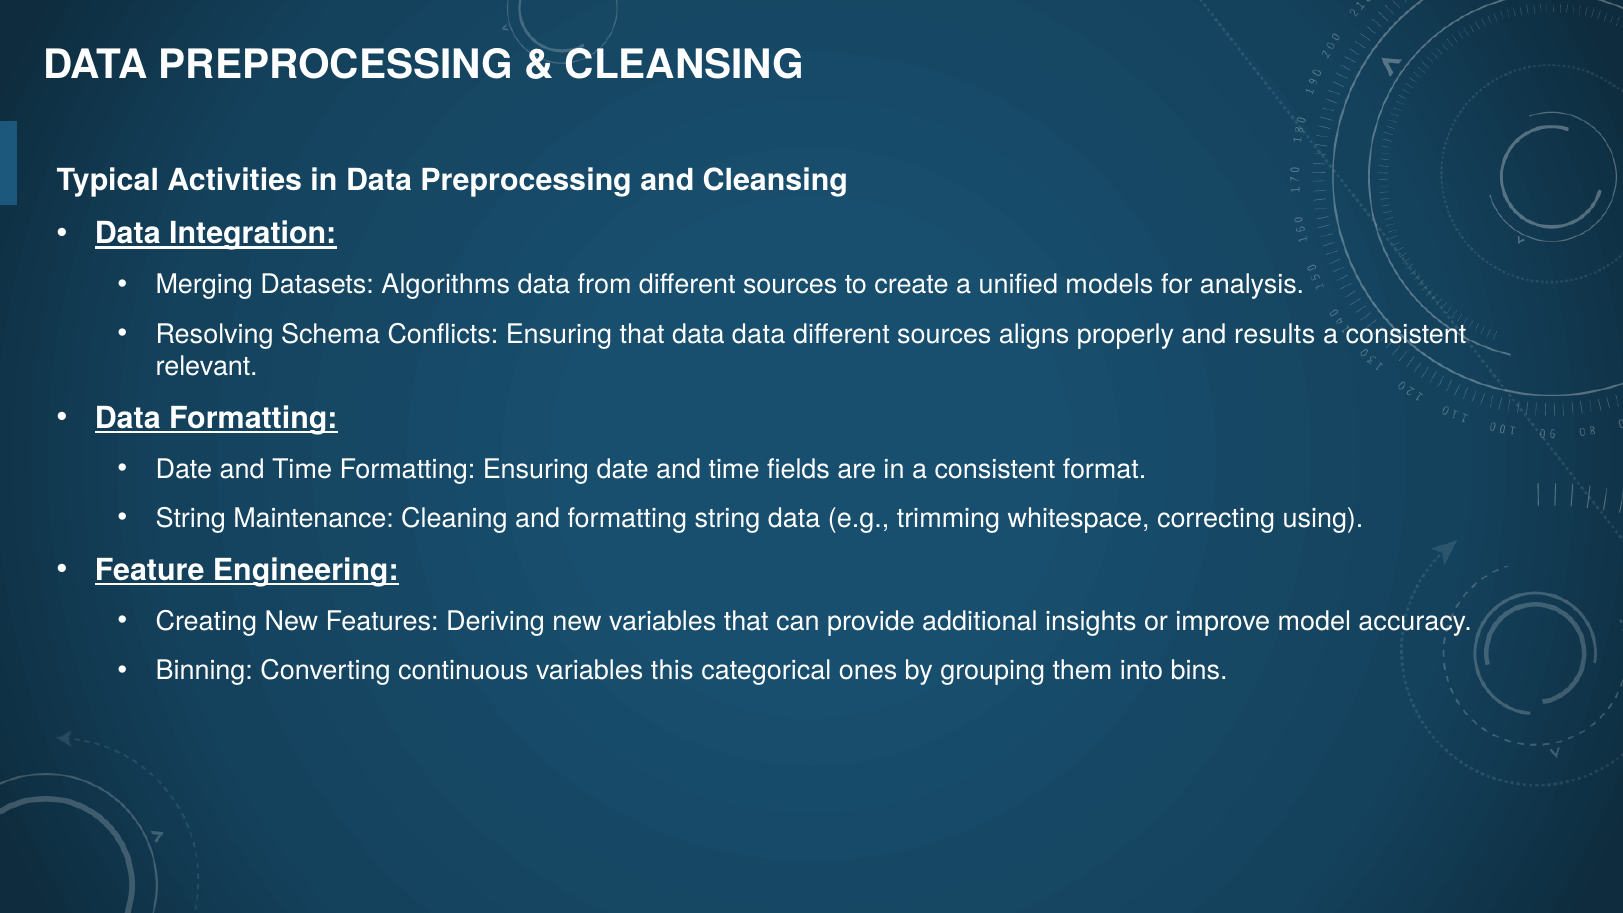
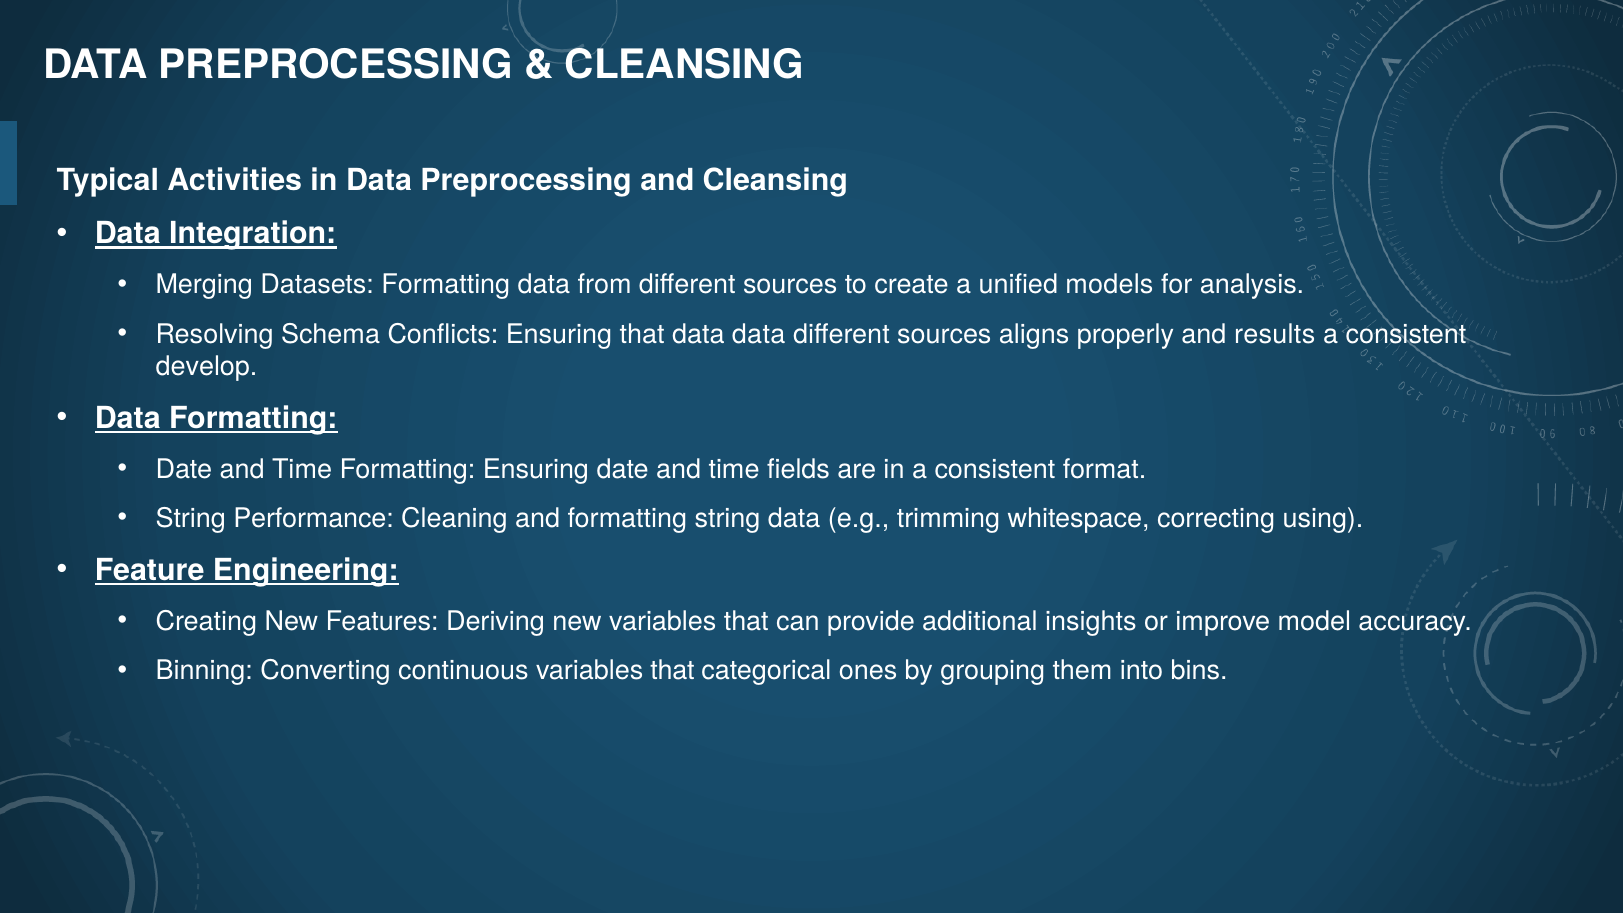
Datasets Algorithms: Algorithms -> Formatting (446, 285)
relevant: relevant -> develop (207, 366)
Maintenance: Maintenance -> Performance (314, 519)
continuous variables this: this -> that (673, 671)
